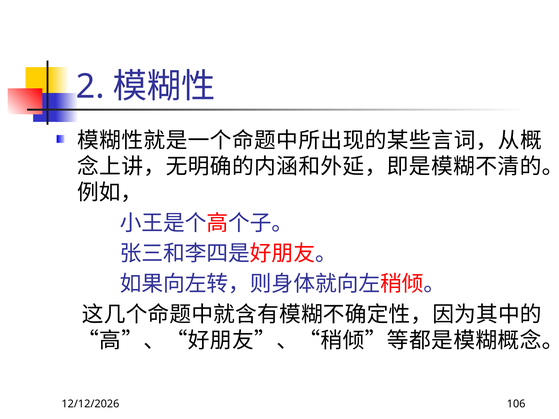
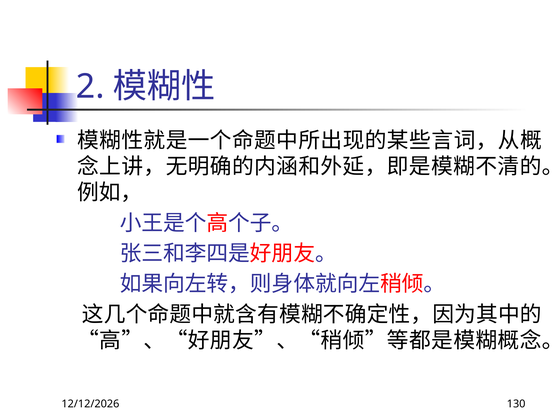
106: 106 -> 130 (516, 404)
